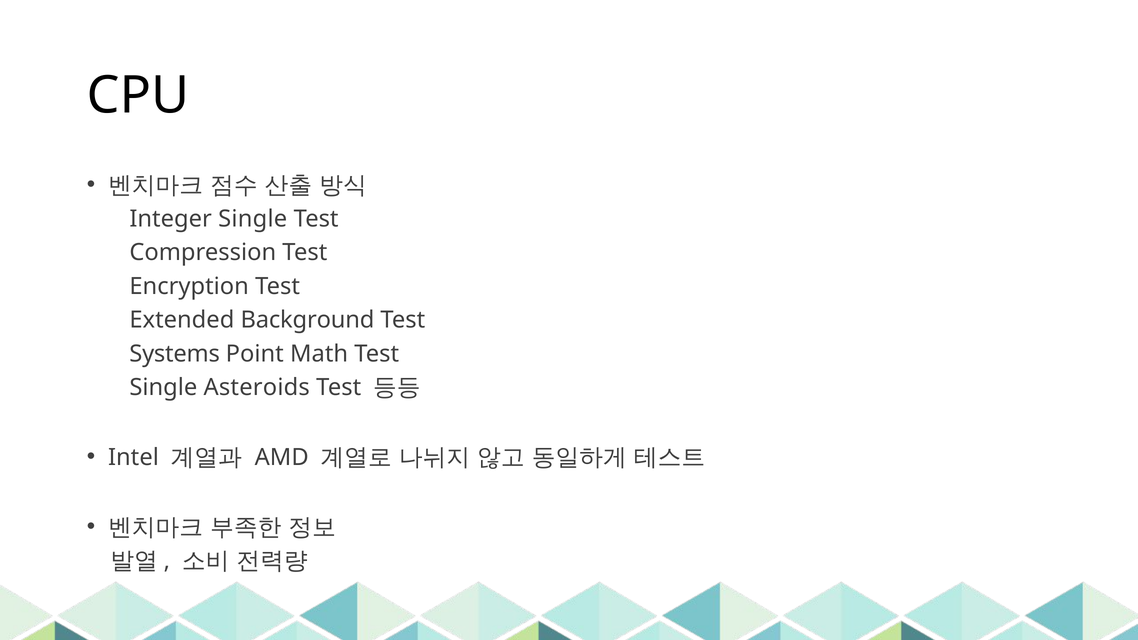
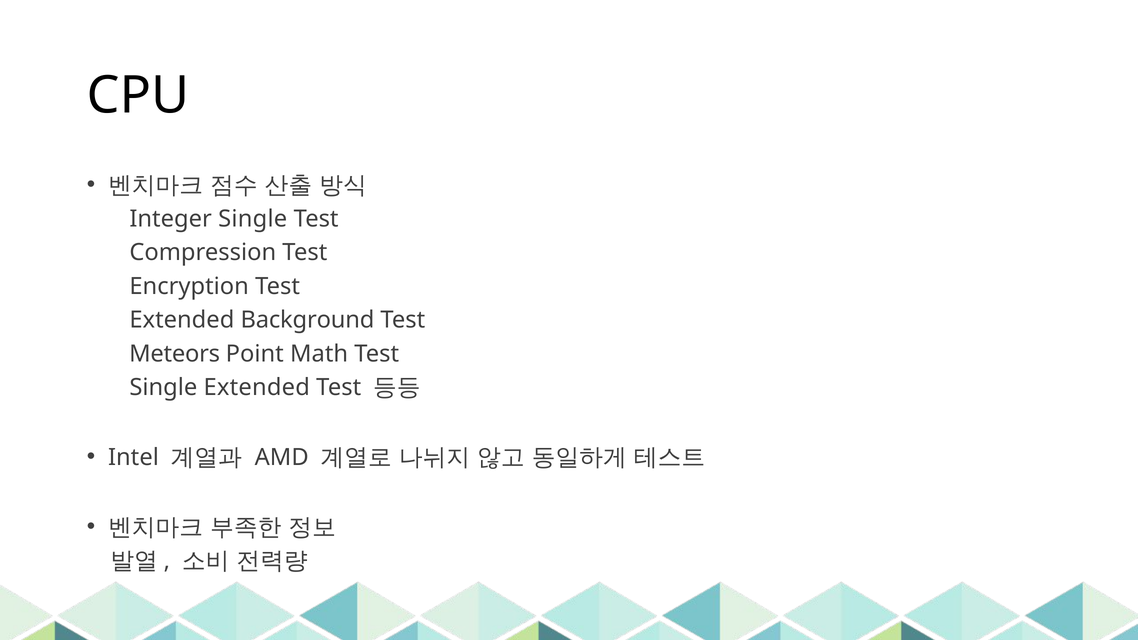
Systems: Systems -> Meteors (175, 354)
Single Asteroids: Asteroids -> Extended (257, 387)
